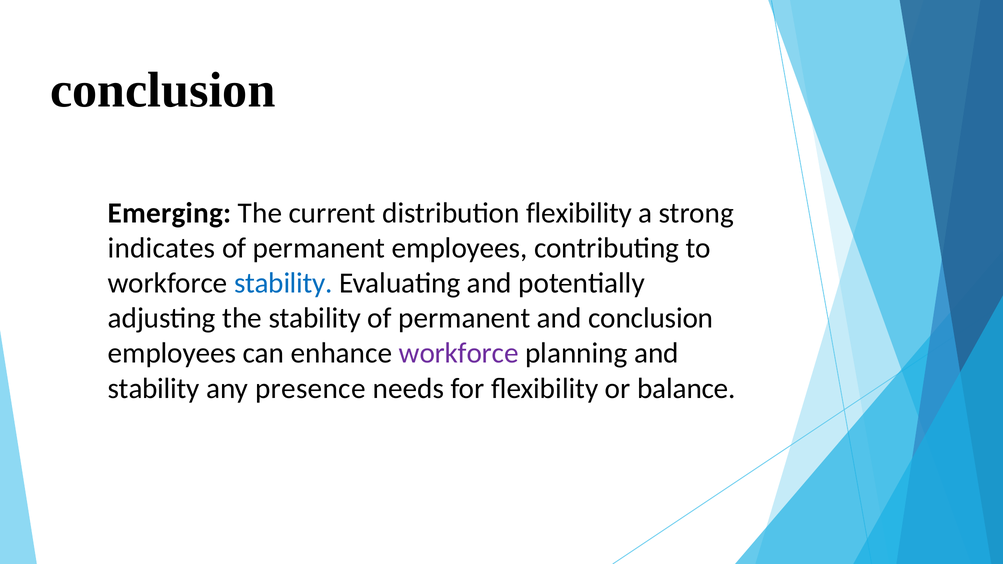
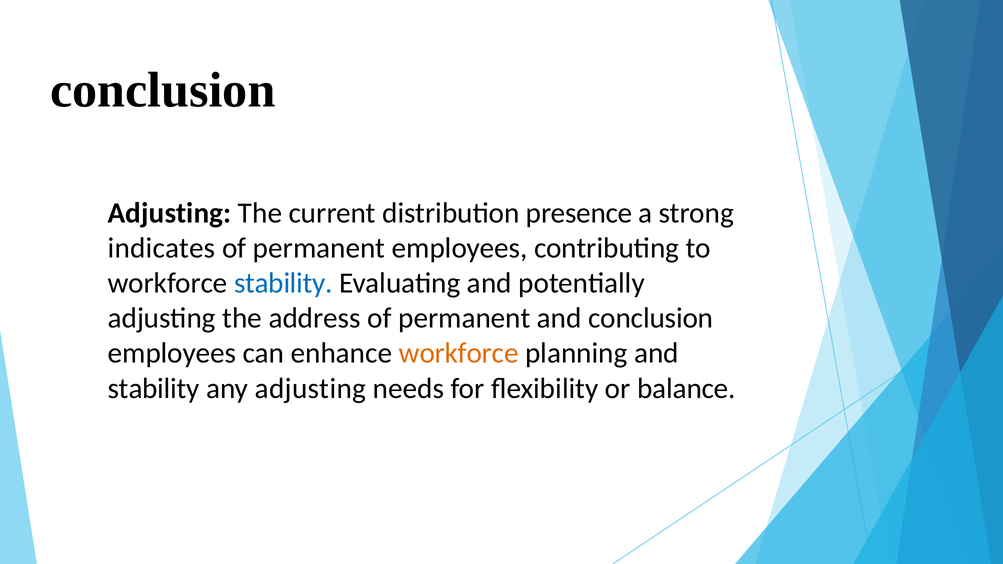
Emerging: Emerging -> Adjusting (170, 213)
distribution flexibility: flexibility -> presence (579, 213)
the stability: stability -> address (315, 318)
workforce colour: purple -> orange (459, 353)
any presence: presence -> adjusting (310, 389)
